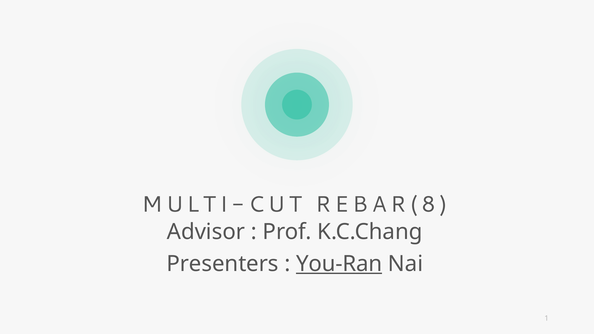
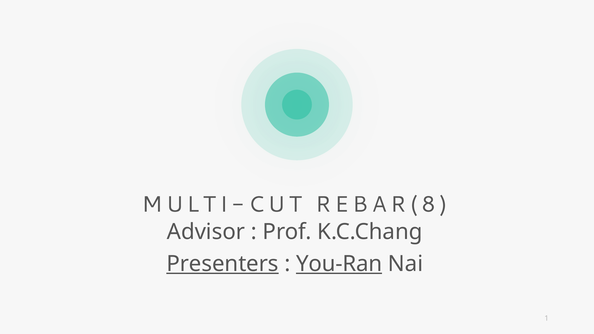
Presenters underline: none -> present (223, 264)
